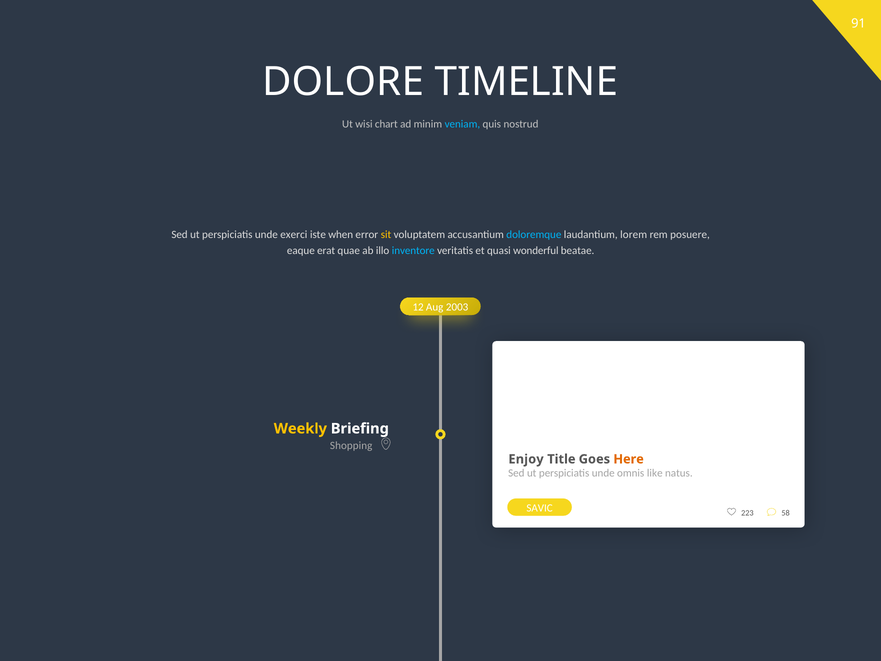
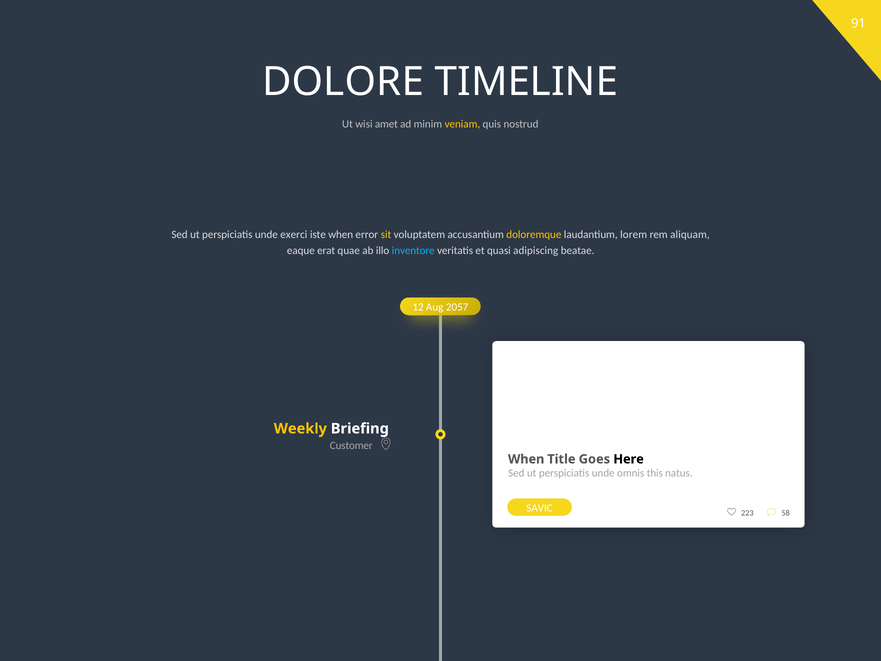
chart: chart -> amet (386, 124)
veniam colour: light blue -> yellow (462, 124)
doloremque colour: light blue -> yellow (534, 235)
posuere: posuere -> aliquam (690, 235)
wonderful: wonderful -> adipiscing (536, 251)
2003: 2003 -> 2057 (457, 307)
Shopping: Shopping -> Customer (351, 446)
Enjoy: Enjoy -> When (526, 459)
Here colour: orange -> black (629, 459)
like: like -> this (655, 473)
